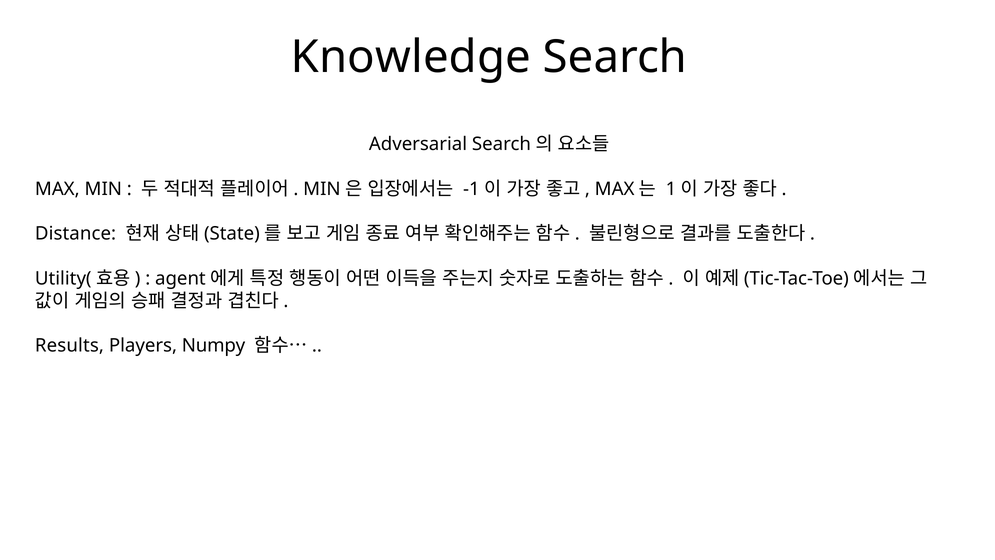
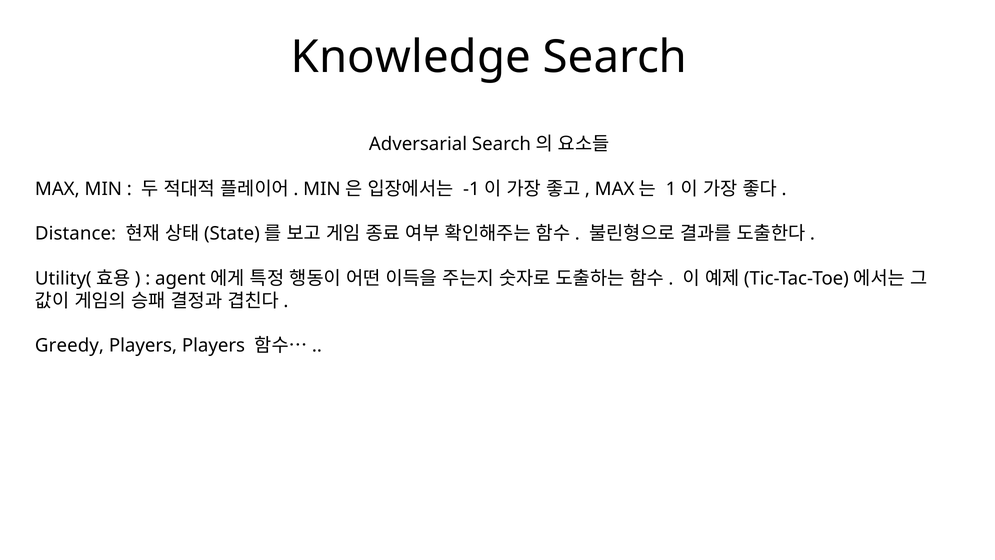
Results: Results -> Greedy (69, 345)
Players Numpy: Numpy -> Players (213, 345)
